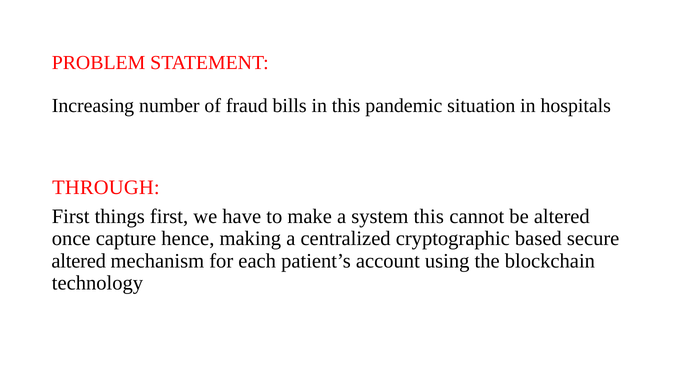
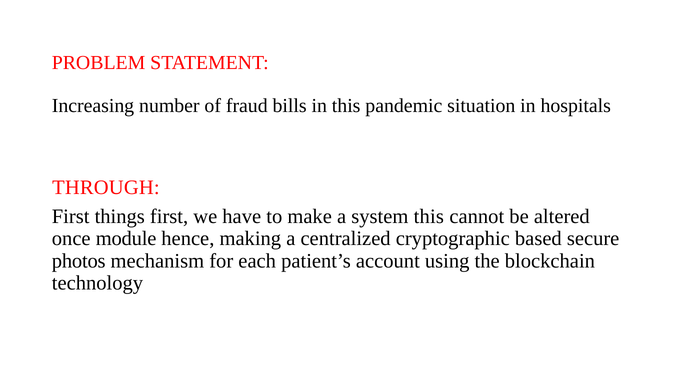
capture: capture -> module (126, 239)
altered: altered -> photos (79, 261)
